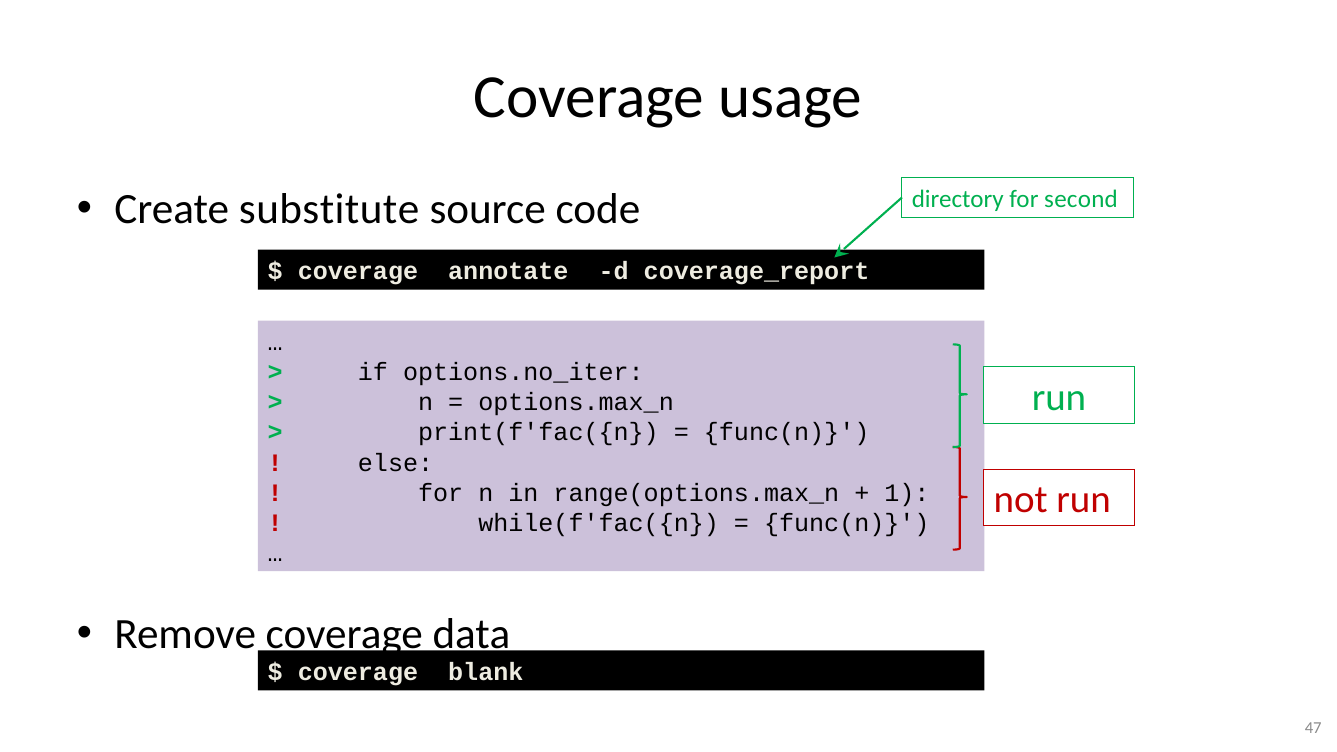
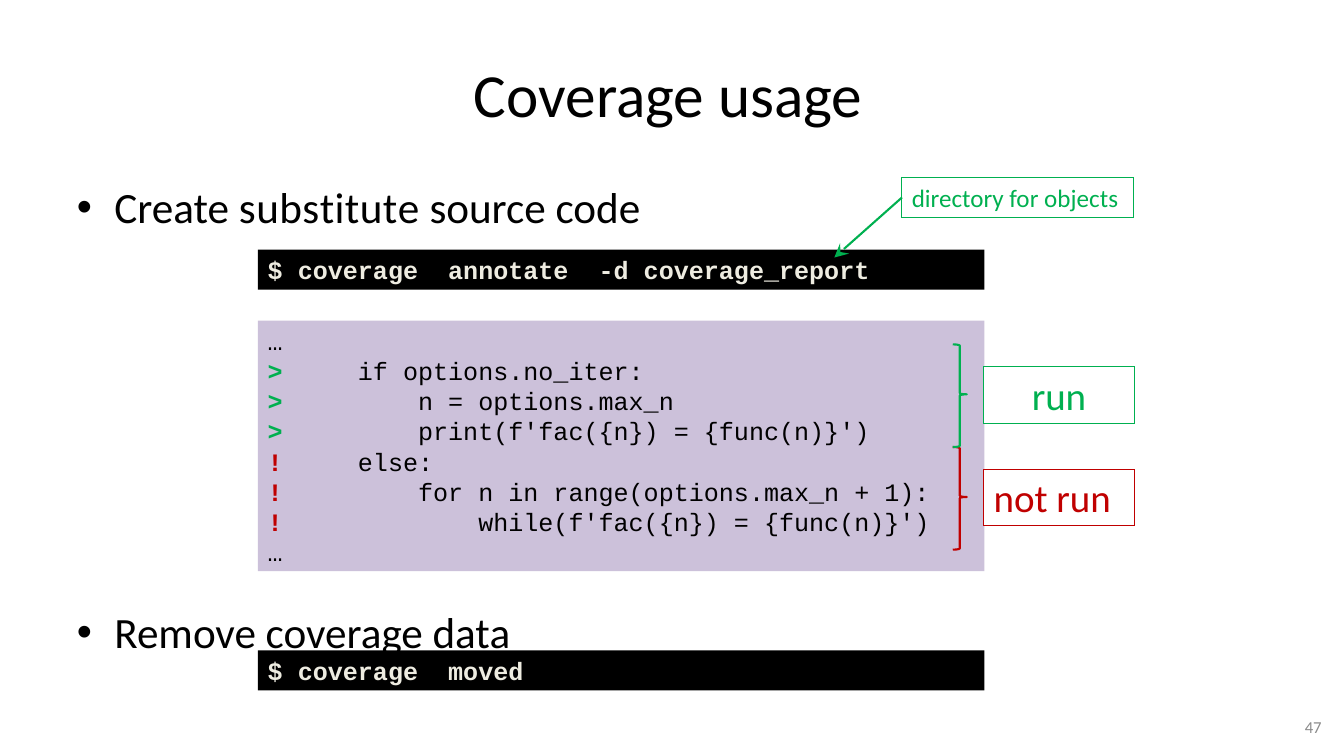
second: second -> objects (1081, 199)
blank: blank -> moved (486, 672)
